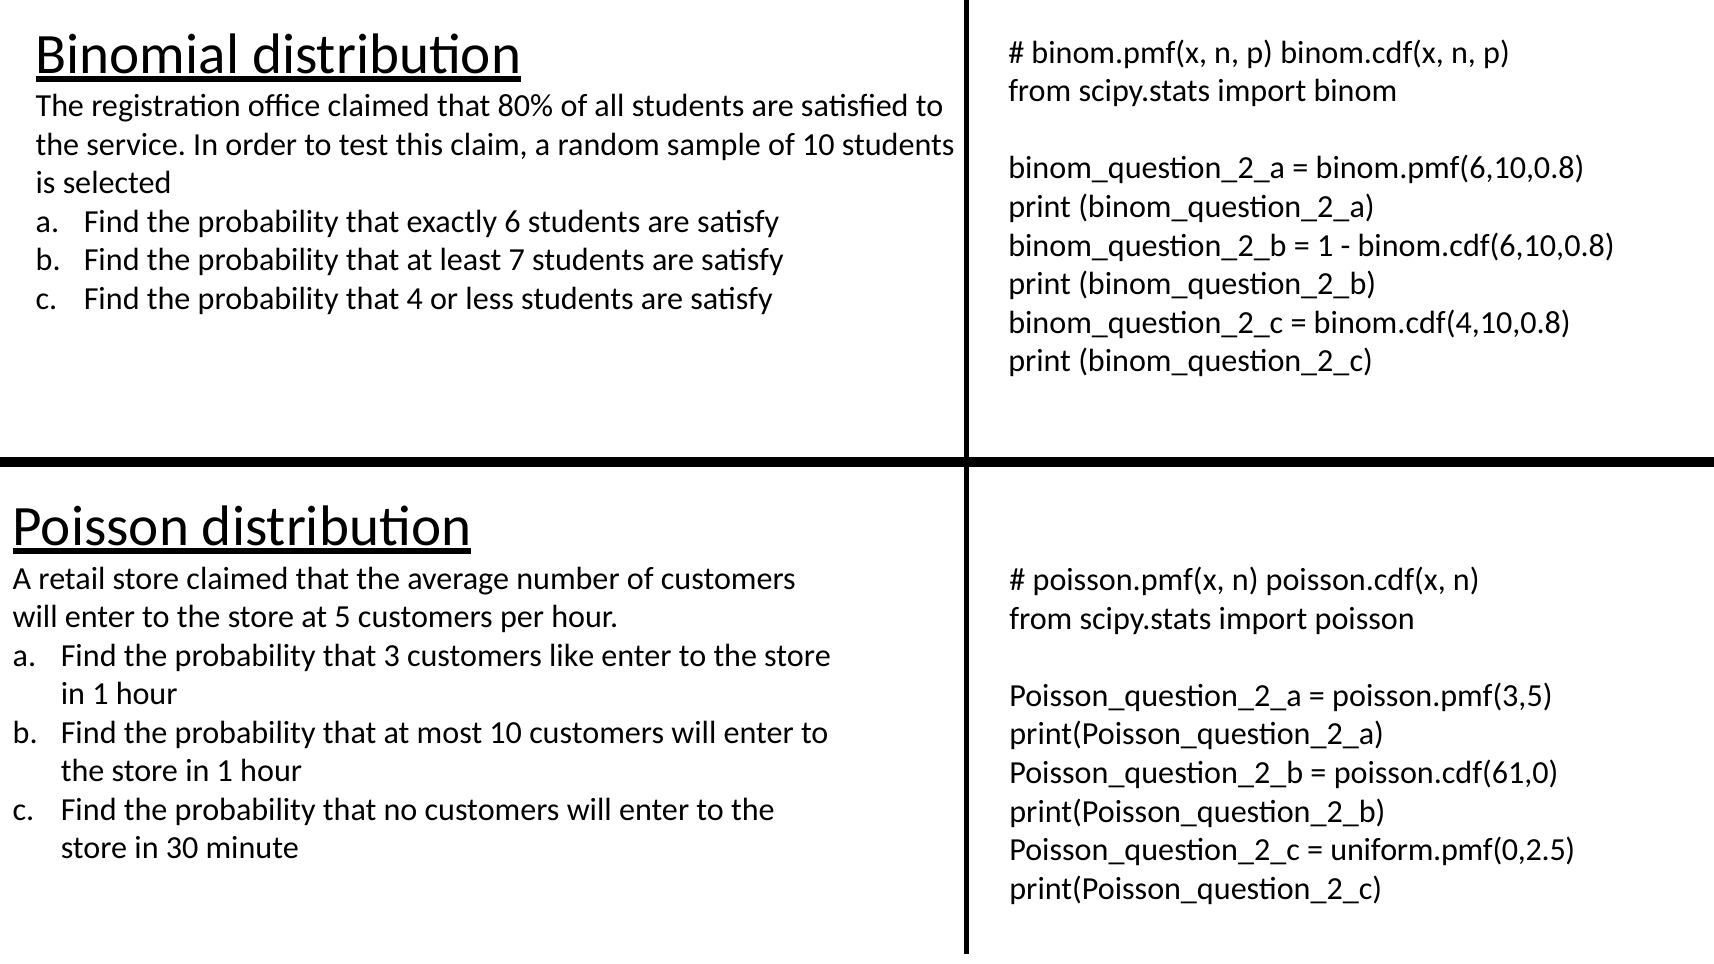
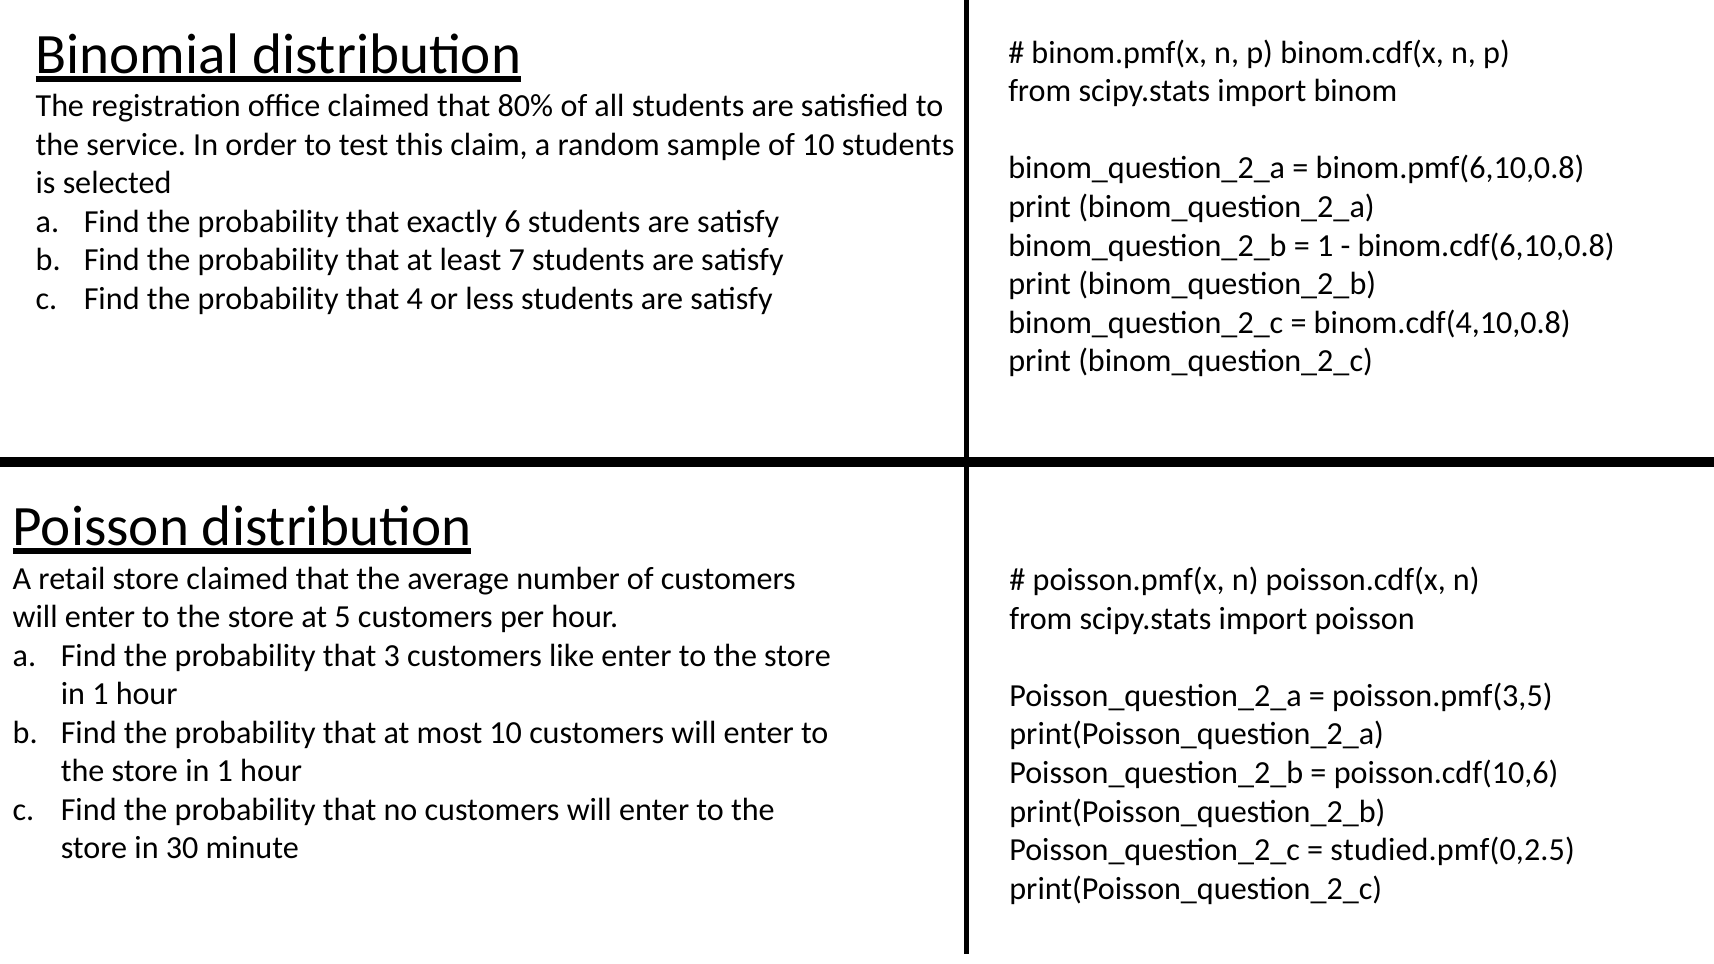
poisson.cdf(61,0: poisson.cdf(61,0 -> poisson.cdf(10,6 (1446, 773)
uniform.pmf(0,2.5: uniform.pmf(0,2.5 -> studied.pmf(0,2.5 (1453, 850)
